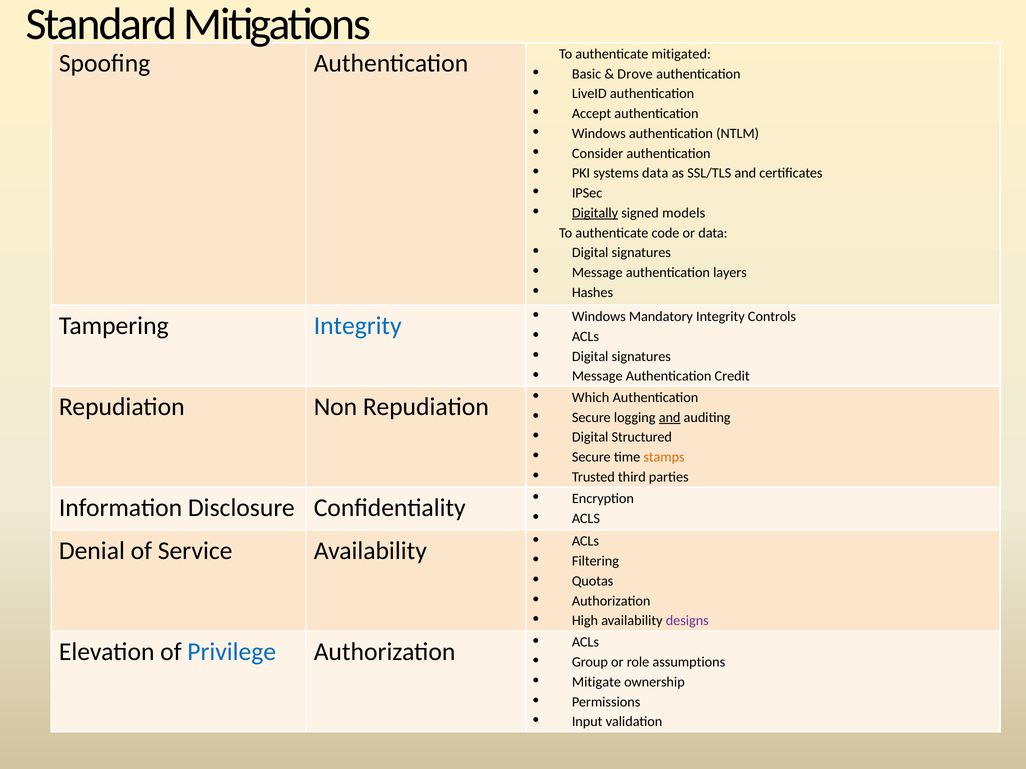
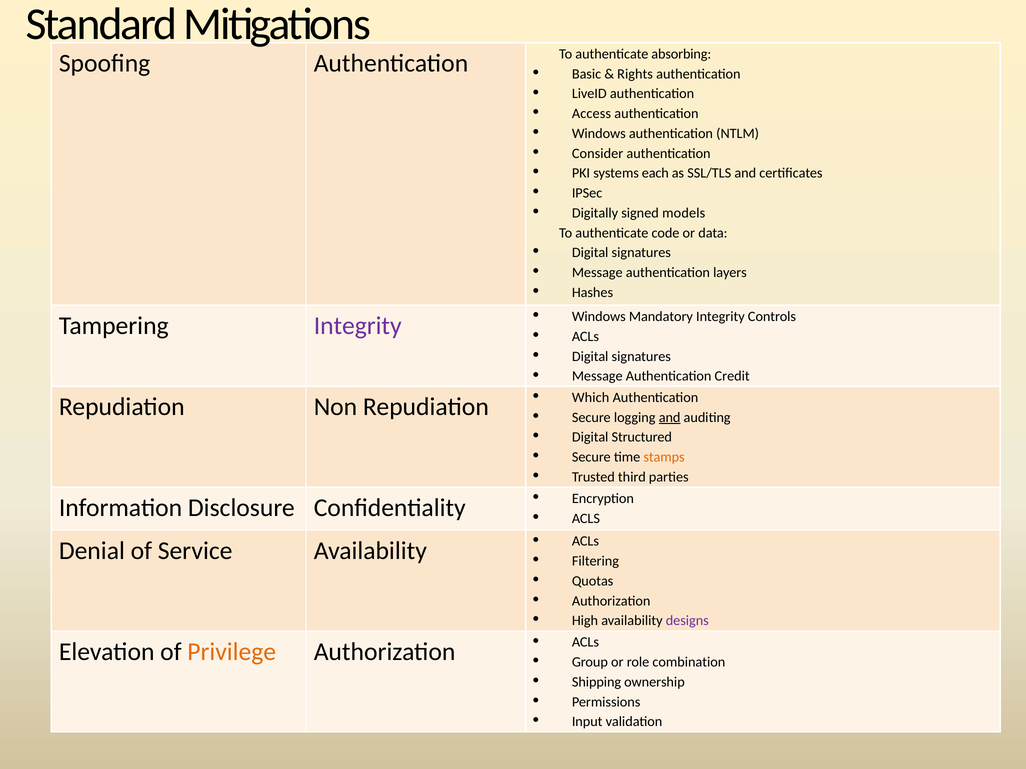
mitigated: mitigated -> absorbing (681, 54)
Drove: Drove -> Rights (635, 74)
Accept: Accept -> Access (591, 114)
systems data: data -> each (655, 173)
Digitally underline: present -> none (595, 213)
Integrity colour: blue -> purple (358, 326)
Privilege colour: blue -> orange (232, 652)
assumptions: assumptions -> combination (689, 663)
Mitigate: Mitigate -> Shipping (597, 682)
